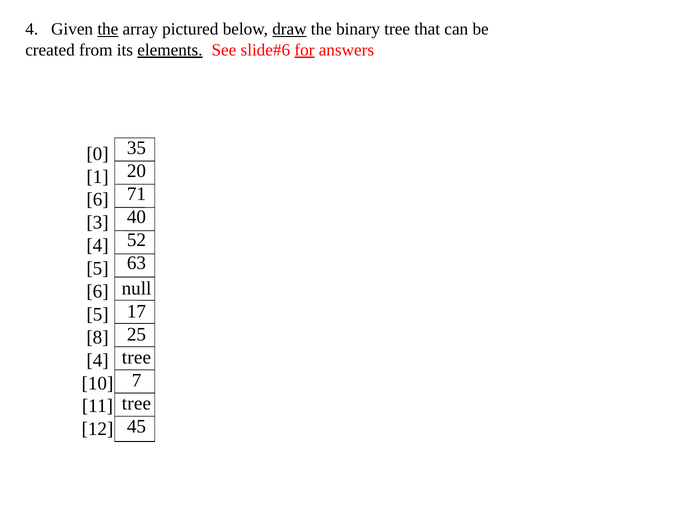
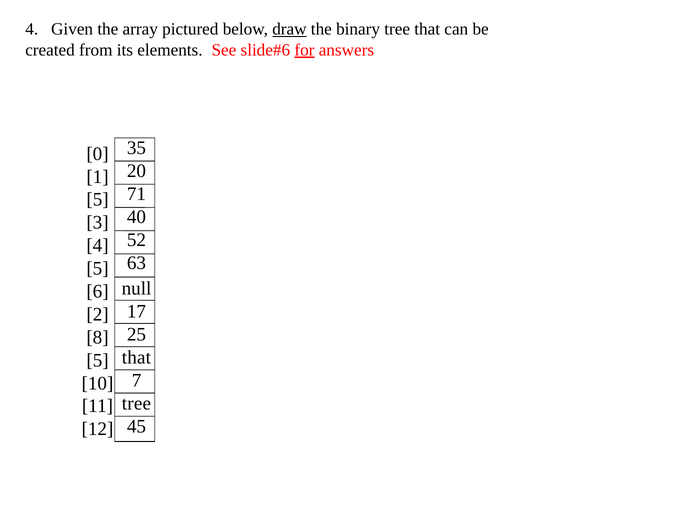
the underline: present -> none (108, 29)
elements underline: present -> none (170, 50)
6: 6 -> 5 (98, 200)
5: 5 -> 2 (98, 314)
tree: tree -> that (136, 357)
4: 4 -> 5 (98, 360)
